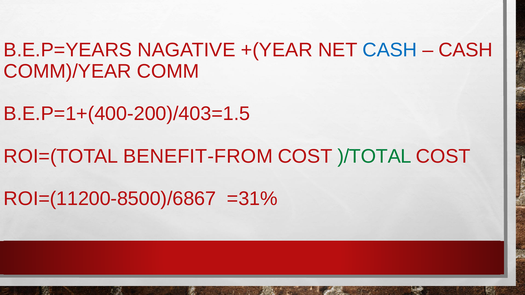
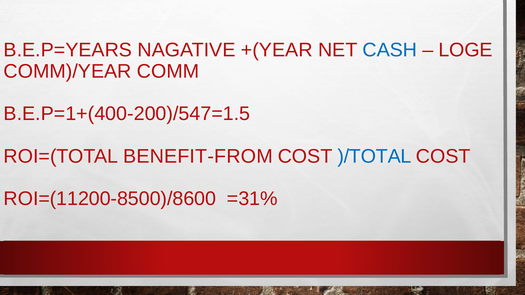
CASH: CASH -> LOGE (466, 50)
B.E.P=1+(400-200)/403=1.5: B.E.P=1+(400-200)/403=1.5 -> B.E.P=1+(400-200)/547=1.5 (127, 114)
)/TOTAL colour: green -> blue (374, 156)
ROI=(11200-8500)/6867: ROI=(11200-8500)/6867 -> ROI=(11200-8500)/8600 (110, 199)
